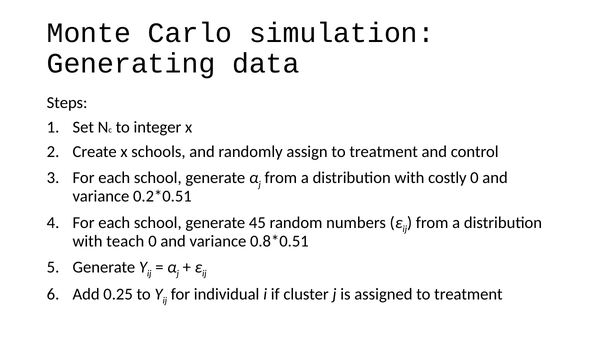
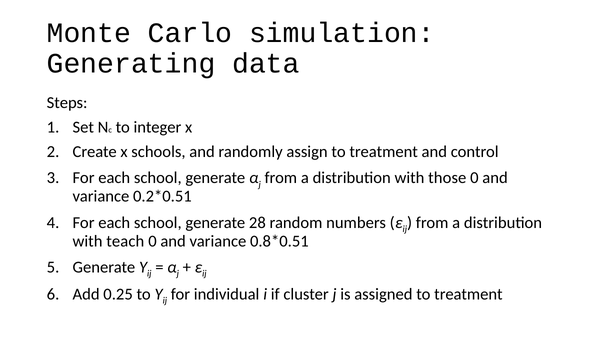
costly: costly -> those (447, 178)
45: 45 -> 28 (257, 222)
